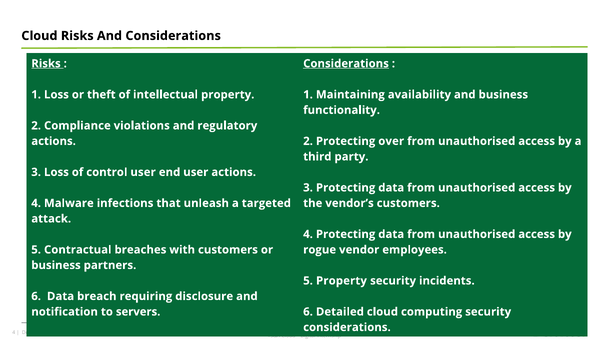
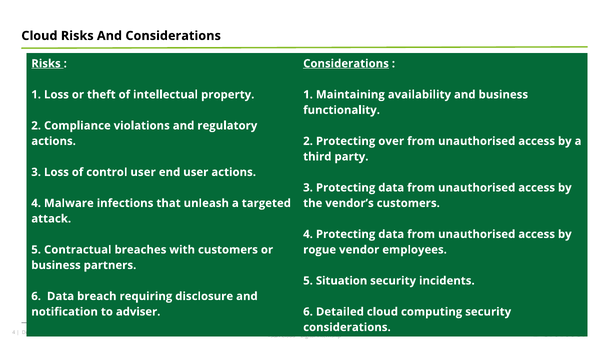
5 Property: Property -> Situation (342, 281)
servers: servers -> adviser (138, 312)
